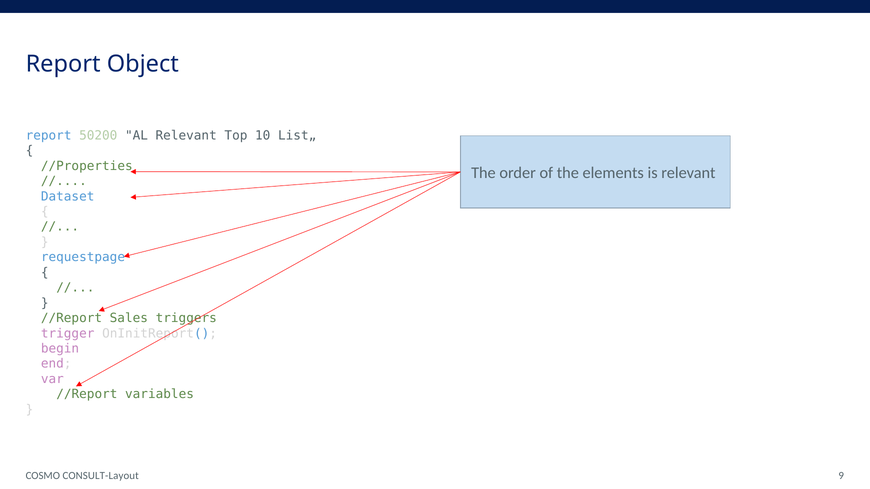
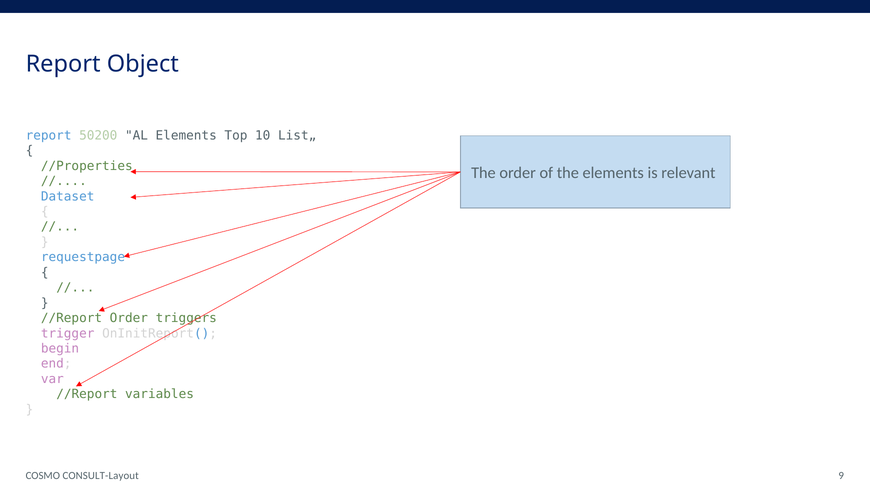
AL Relevant: Relevant -> Elements (186, 136)
//Report Sales: Sales -> Order (129, 318)
